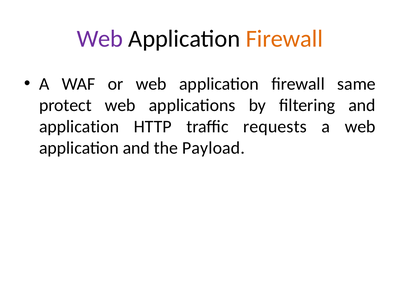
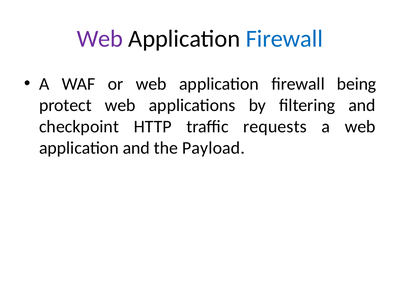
Firewall colour: orange -> blue (284, 39)
same: same -> being (357, 84)
application: application -> checkpoint (79, 127)
